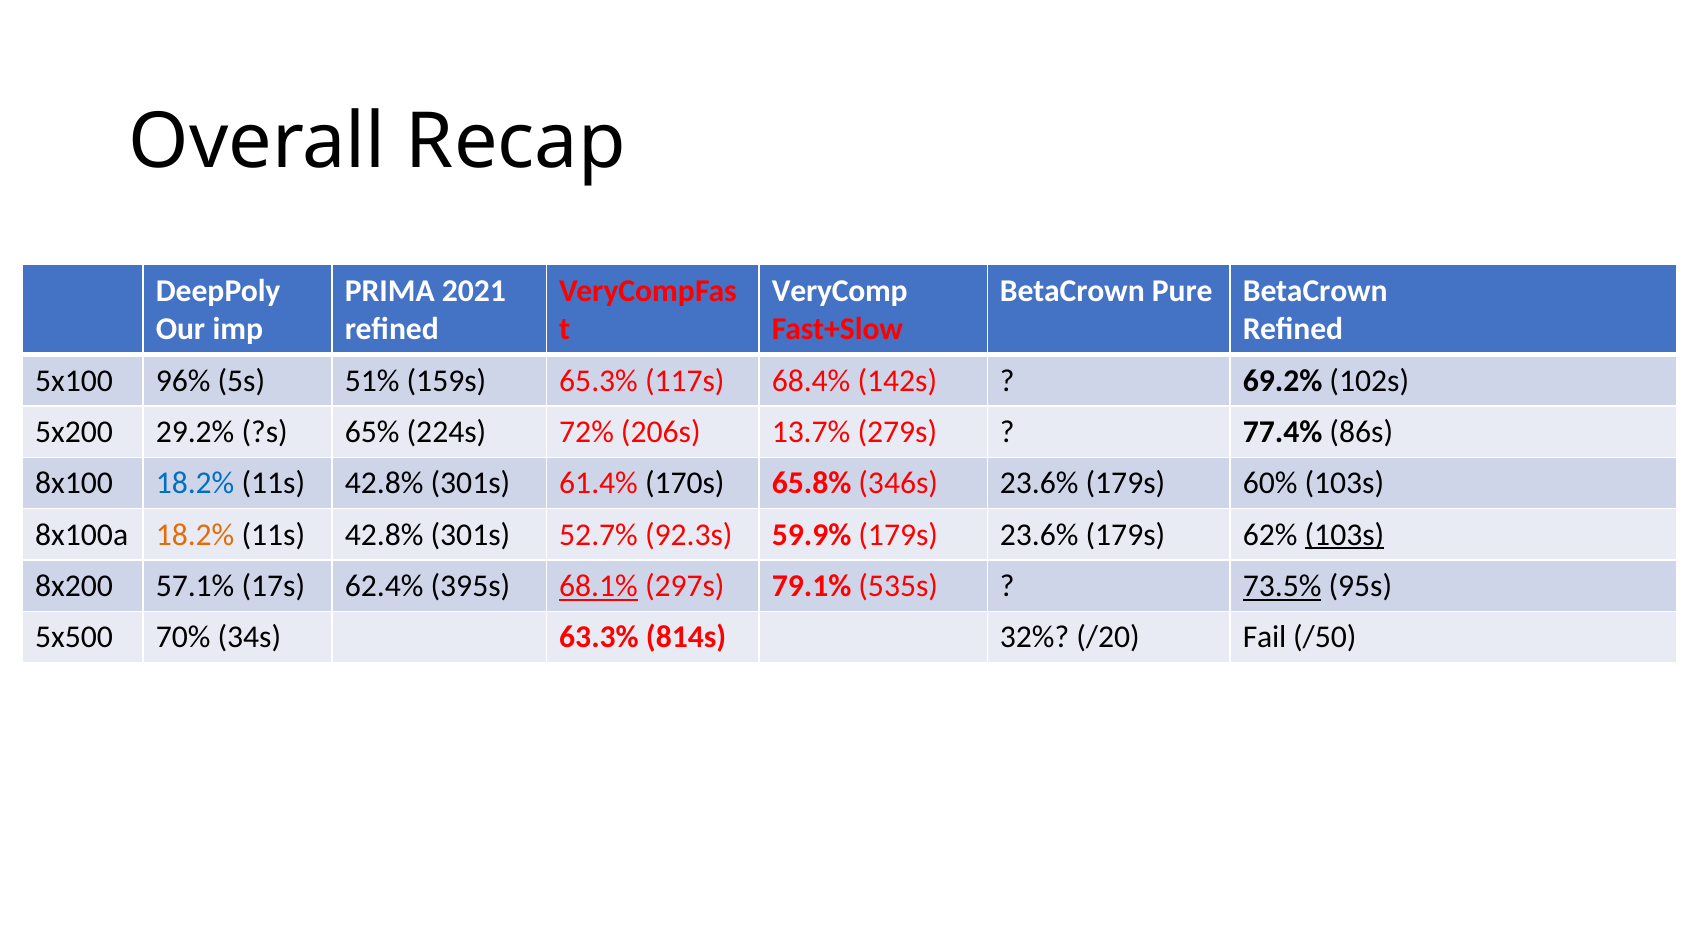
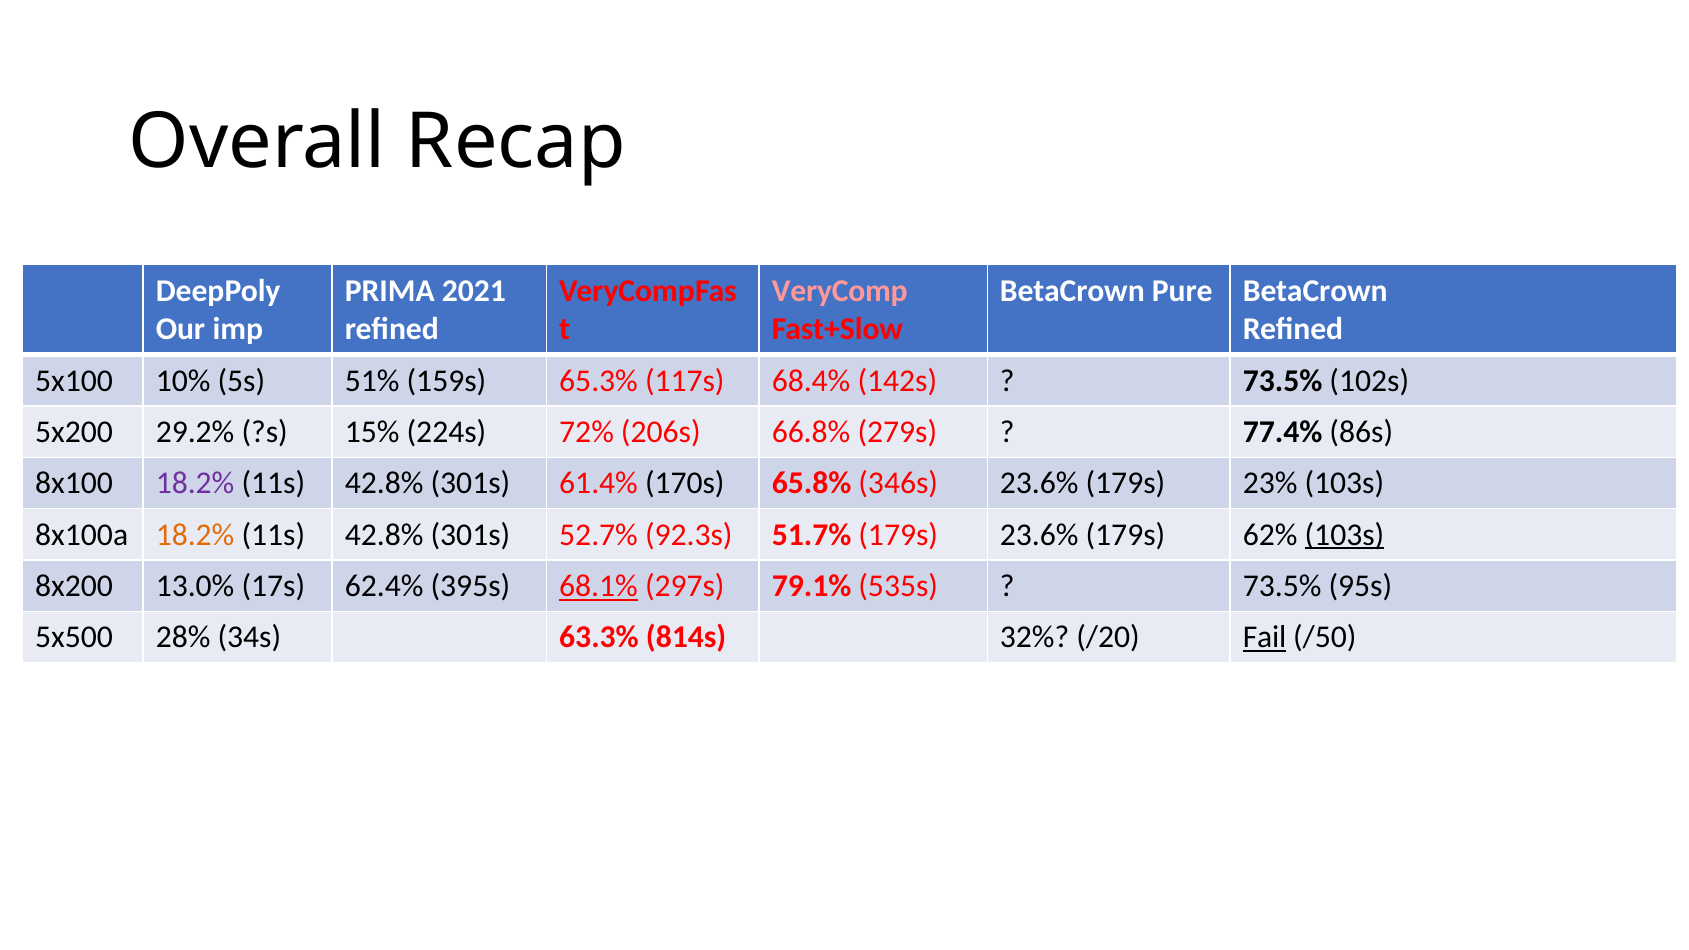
VeryComp colour: white -> pink (840, 291)
96%: 96% -> 10% (183, 381)
69.2%: 69.2% -> 73.5% (1283, 381)
65%: 65% -> 15% (372, 432)
13.7%: 13.7% -> 66.8% (811, 432)
18.2% colour: blue -> purple (195, 483)
60%: 60% -> 23% (1270, 483)
59.9%: 59.9% -> 51.7% (812, 535)
57.1%: 57.1% -> 13.0% (195, 586)
73.5% underline: present -> none (1282, 586)
70%: 70% -> 28% (183, 637)
Fail underline: none -> present (1265, 637)
